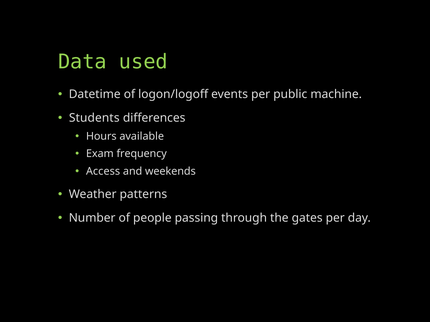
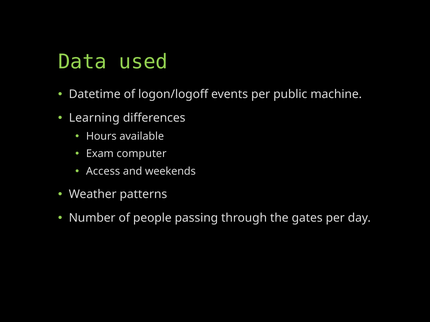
Students: Students -> Learning (94, 118)
frequency: frequency -> computer (142, 154)
